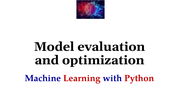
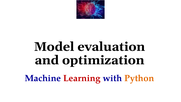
Python colour: red -> orange (139, 78)
